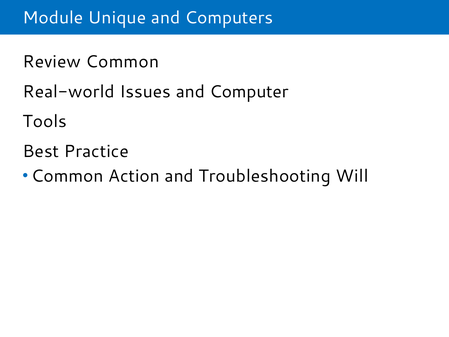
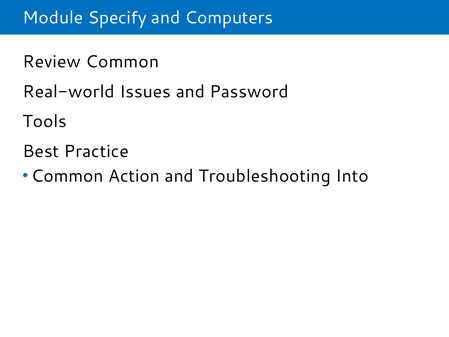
Unique: Unique -> Specify (117, 18)
Computer: Computer -> Password (249, 92)
Will: Will -> Into (352, 176)
